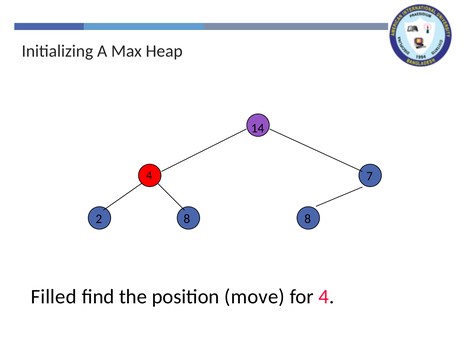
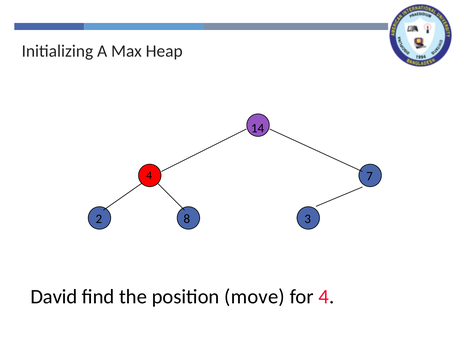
2 8: 8 -> 3 (308, 219)
Filled: Filled -> David (54, 297)
